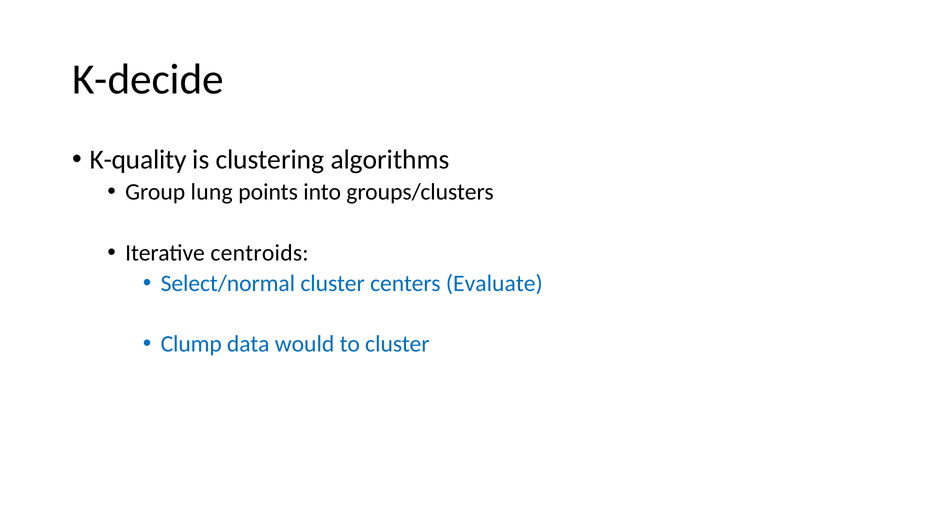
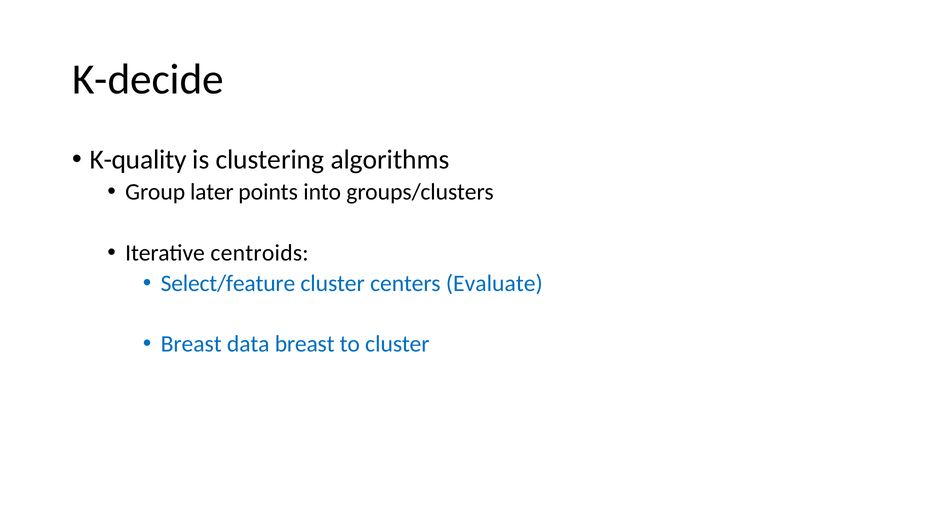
lung: lung -> later (212, 192)
Select/normal: Select/normal -> Select/feature (228, 284)
Clump: Clump -> Breast (191, 344)
data would: would -> breast (305, 344)
